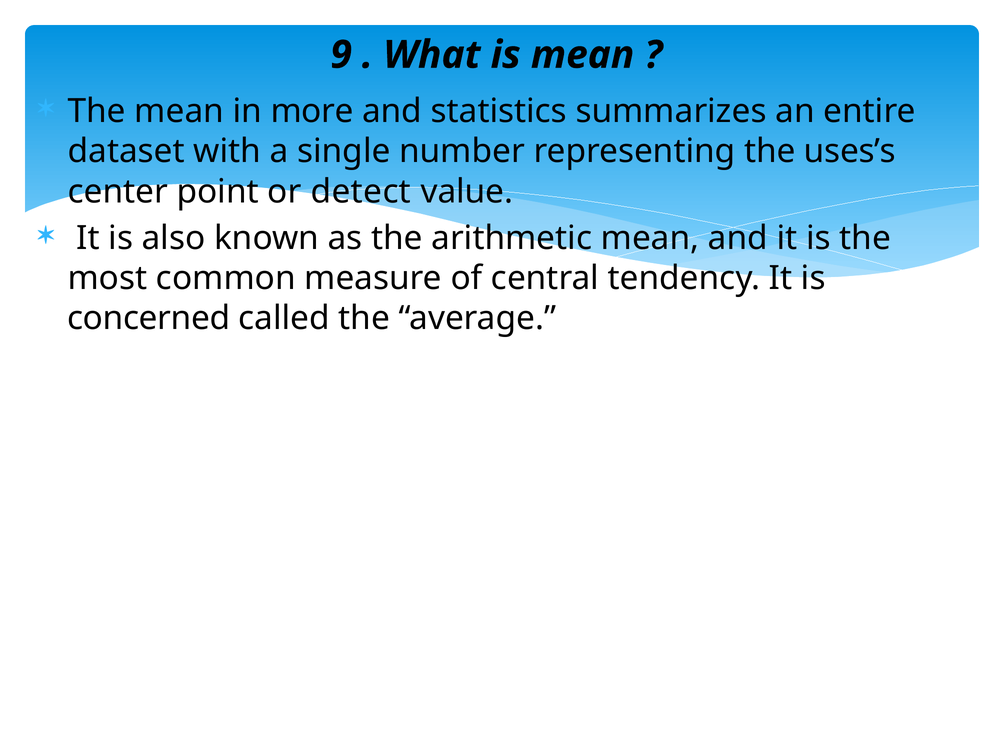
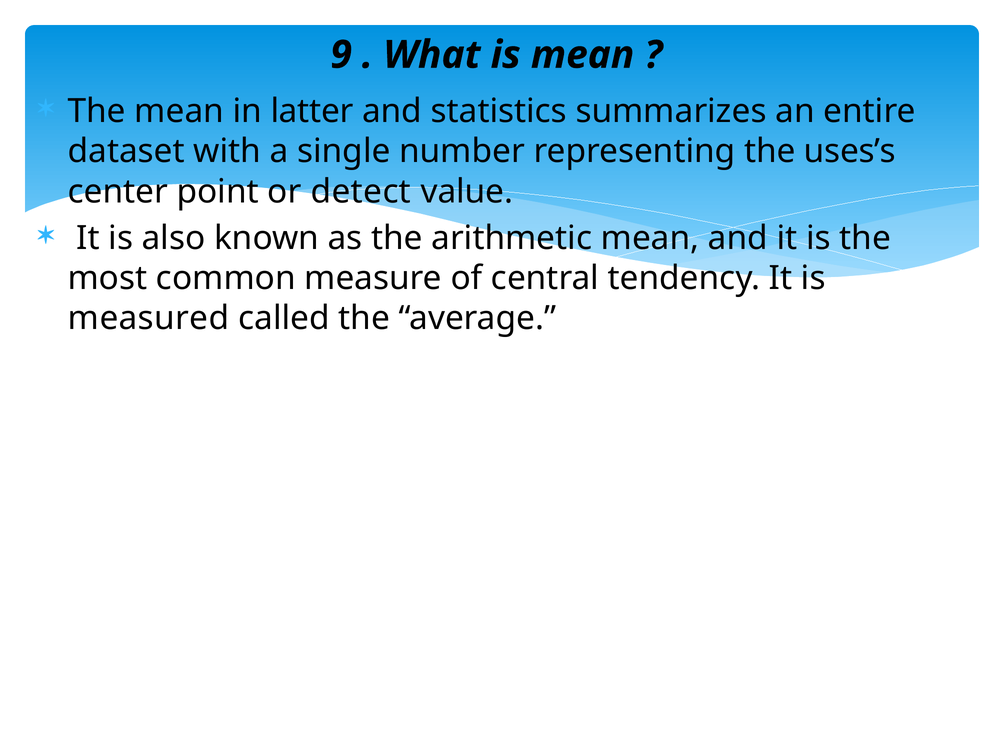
more: more -> latter (312, 111)
concerned: concerned -> measured (148, 319)
